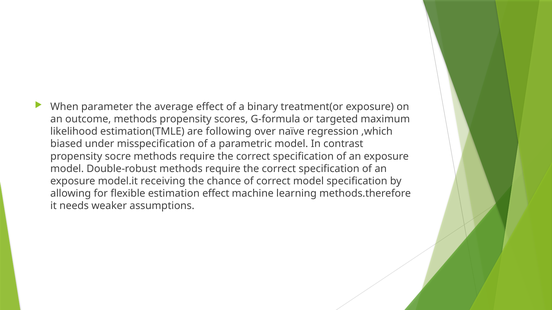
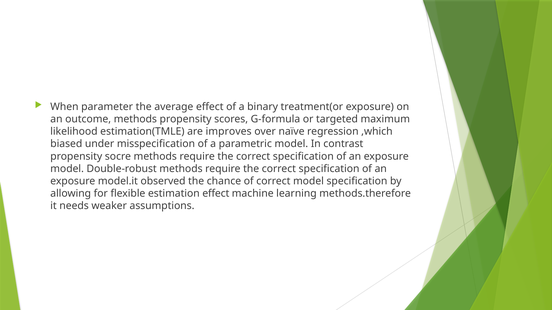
following: following -> improves (229, 132)
receiving: receiving -> observed (163, 181)
